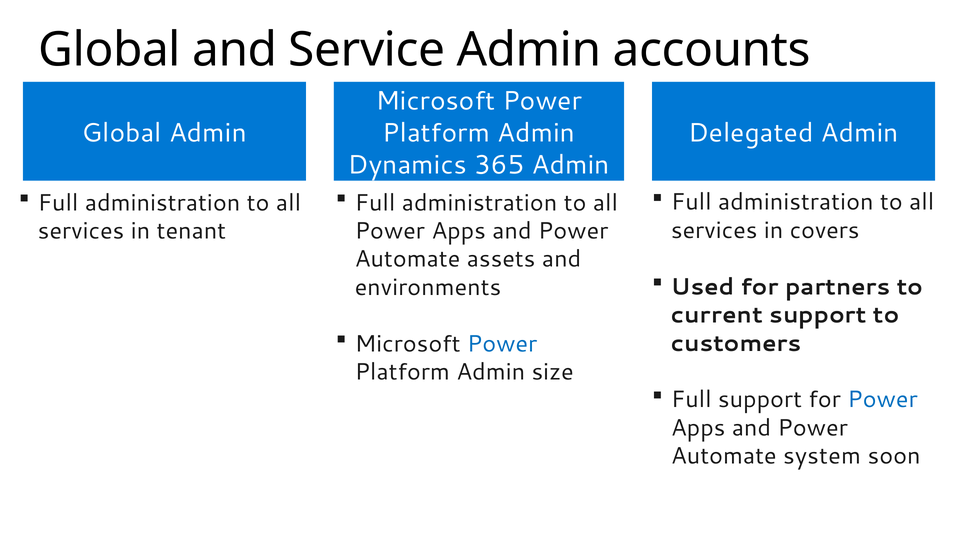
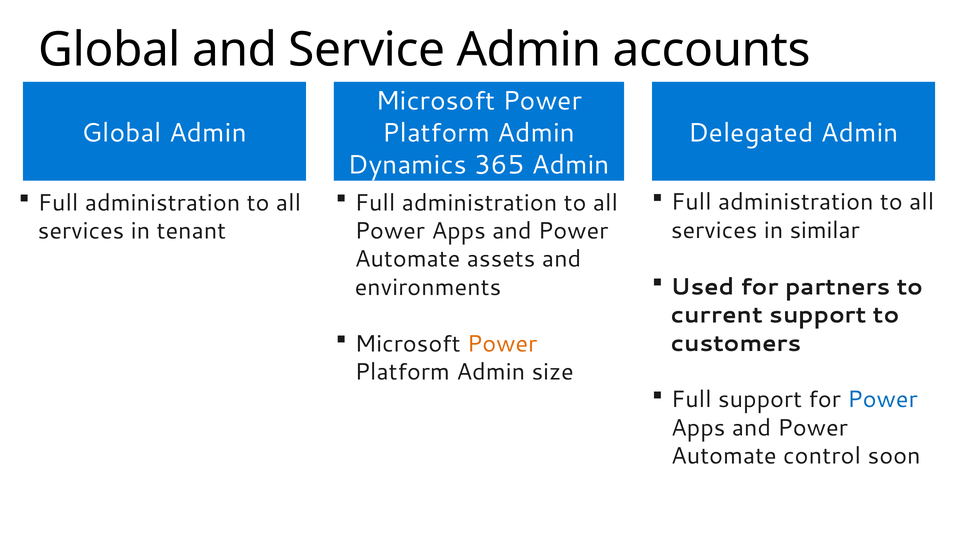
covers: covers -> similar (825, 230)
Power colour: blue -> orange (502, 344)
system: system -> control (822, 456)
